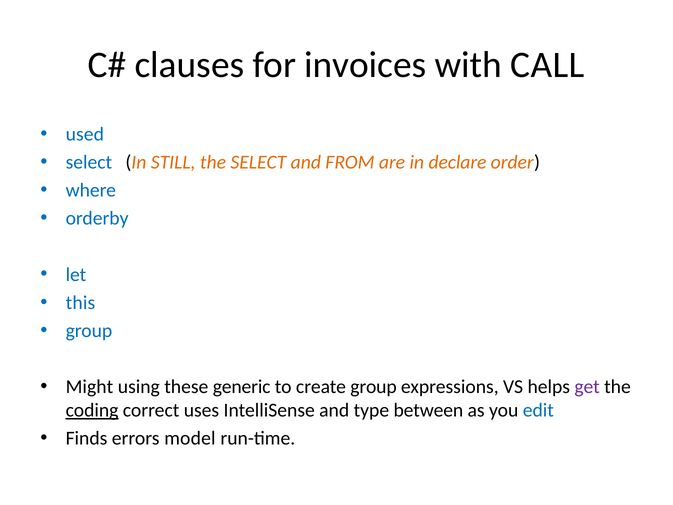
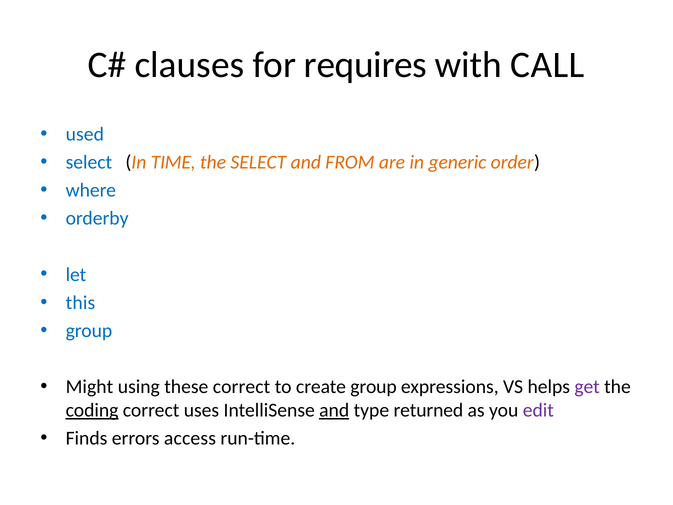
invoices: invoices -> requires (365, 65)
STILL: STILL -> TIME (173, 162)
declare: declare -> generic (457, 162)
these generic: generic -> correct (242, 387)
and underline: none -> present (334, 410)
between: between -> returned (428, 410)
edit colour: blue -> purple (538, 410)
model: model -> access (190, 438)
